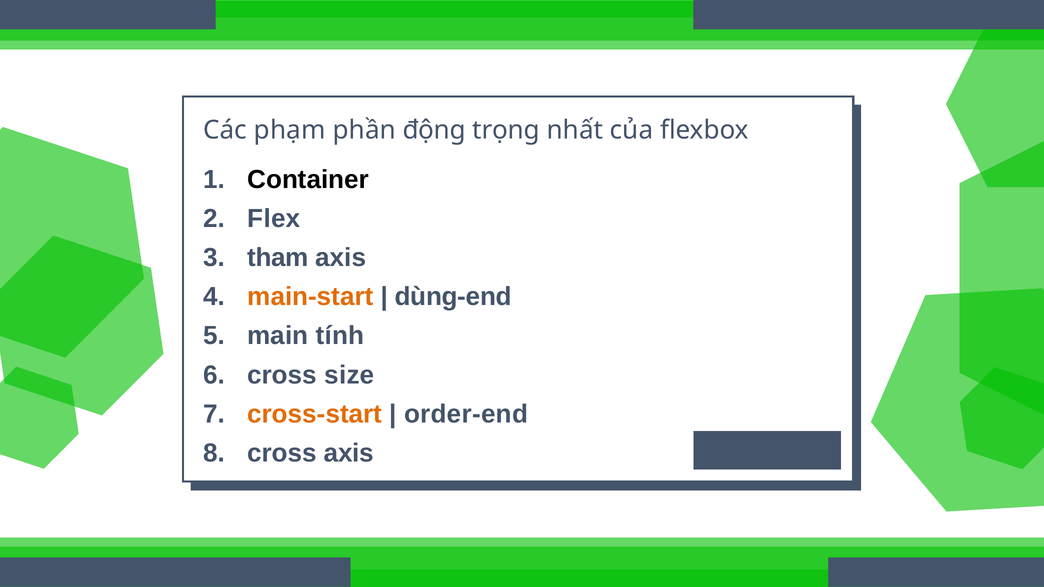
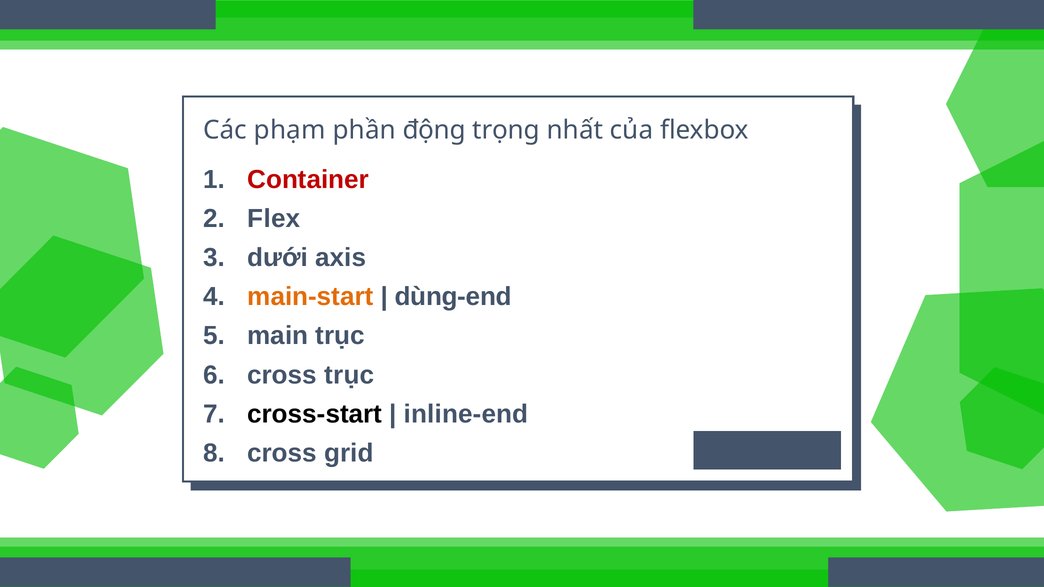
Container colour: black -> red (308, 180)
tham: tham -> dưới (278, 258)
main tính: tính -> trục (340, 336)
cross size: size -> trục (349, 375)
cross-start colour: orange -> black (315, 414)
order-end: order-end -> inline-end (466, 414)
cross axis: axis -> grid (349, 453)
